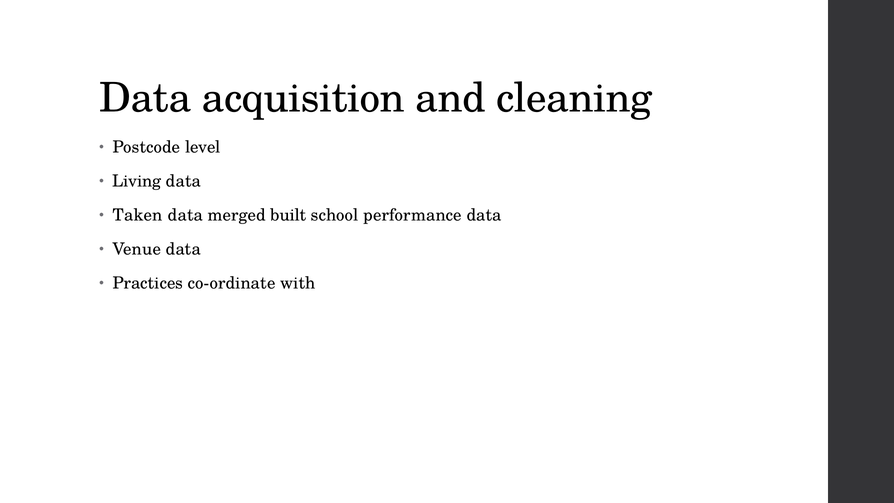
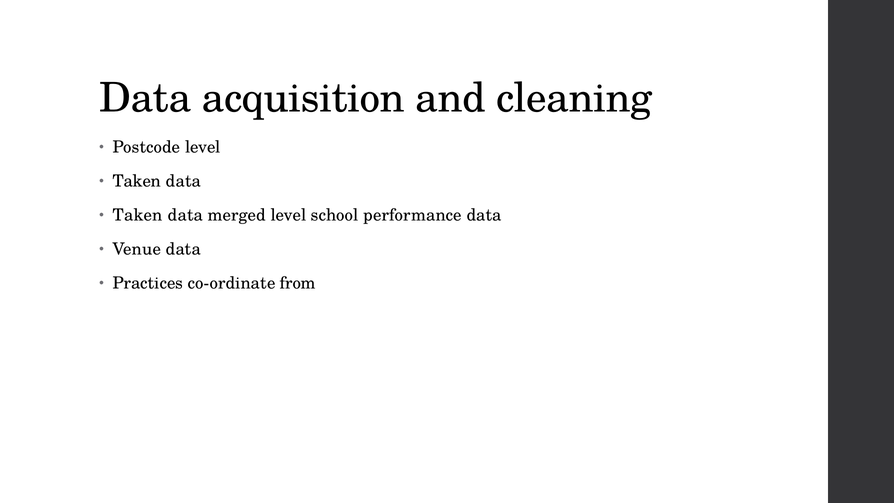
Living: Living -> Taken (137, 181)
merged built: built -> level (288, 215)
with: with -> from (298, 283)
